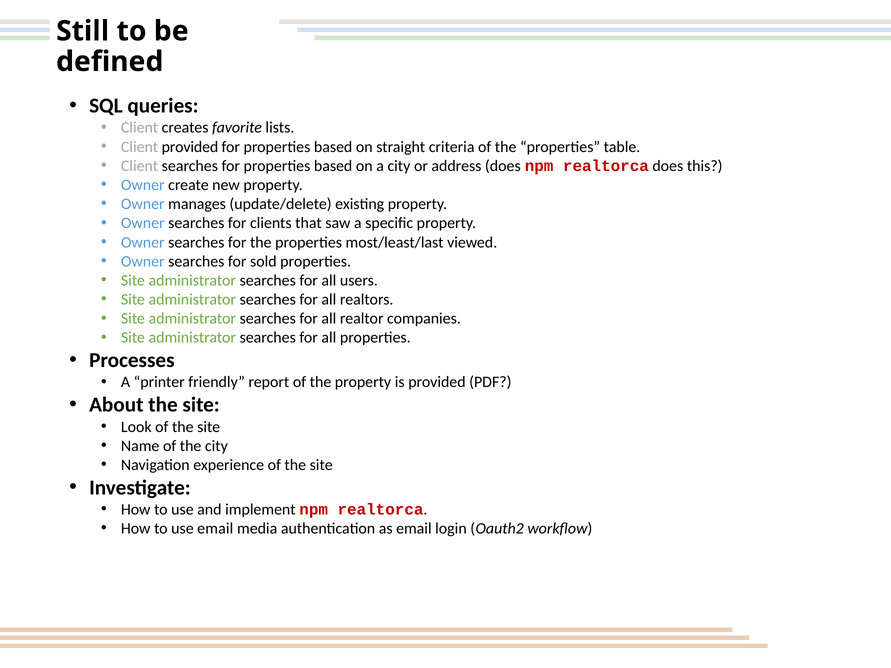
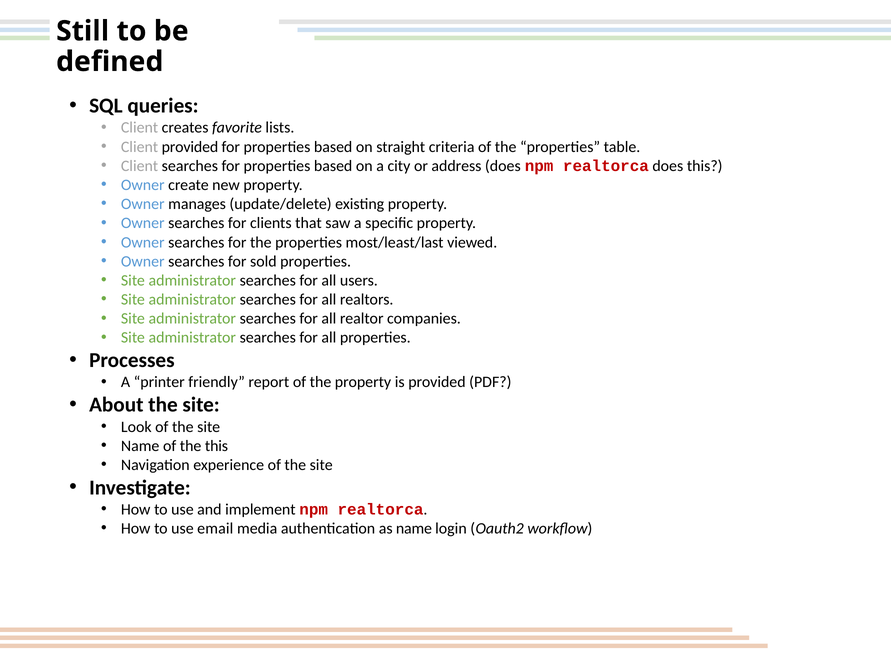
the city: city -> this (217, 446)
as email: email -> name (414, 529)
